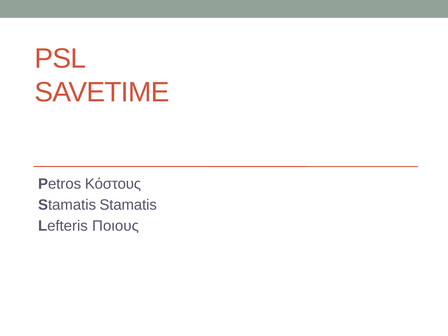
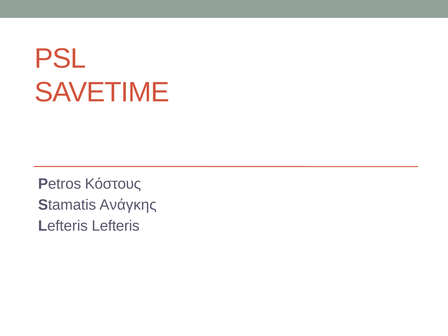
Stamatis Stamatis: Stamatis -> Ανάγκης (128, 205)
Lefteris Ποιους: Ποιους -> Lefteris (116, 226)
